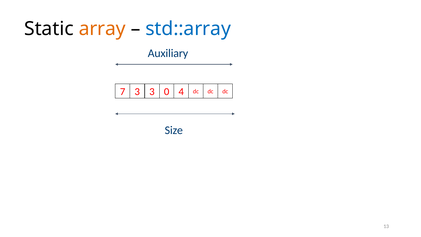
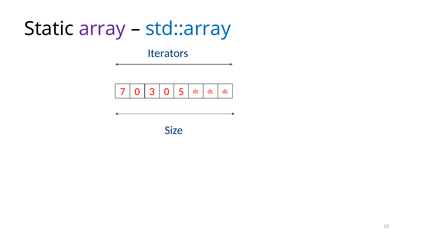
array colour: orange -> purple (102, 29)
Auxiliary: Auxiliary -> Iterators (168, 53)
7 3: 3 -> 0 (137, 92)
4: 4 -> 5 (181, 92)
